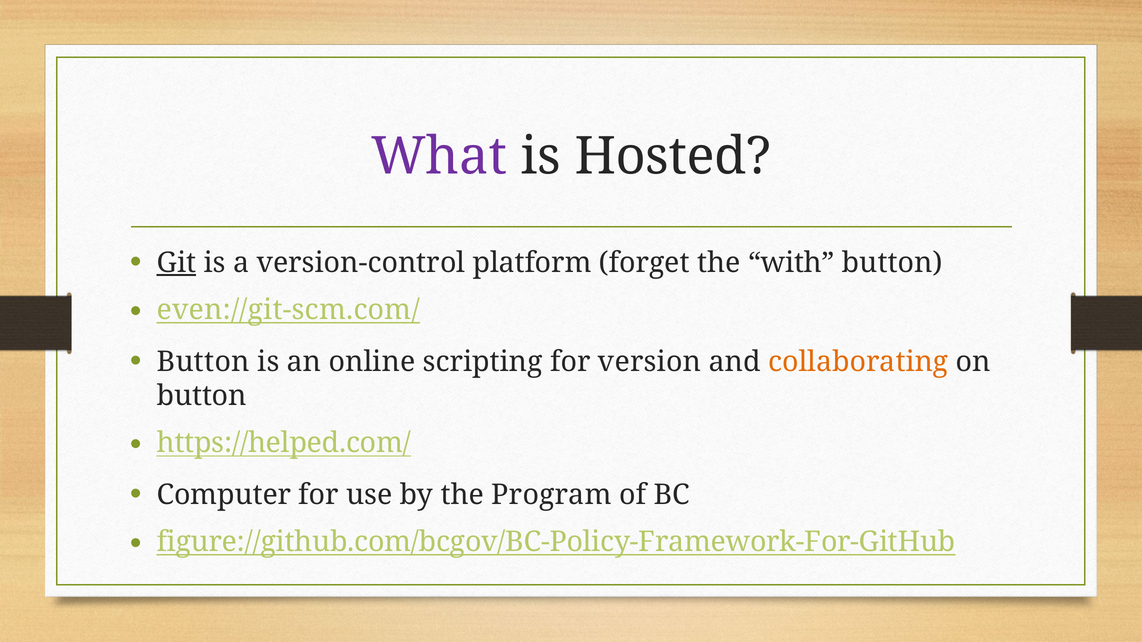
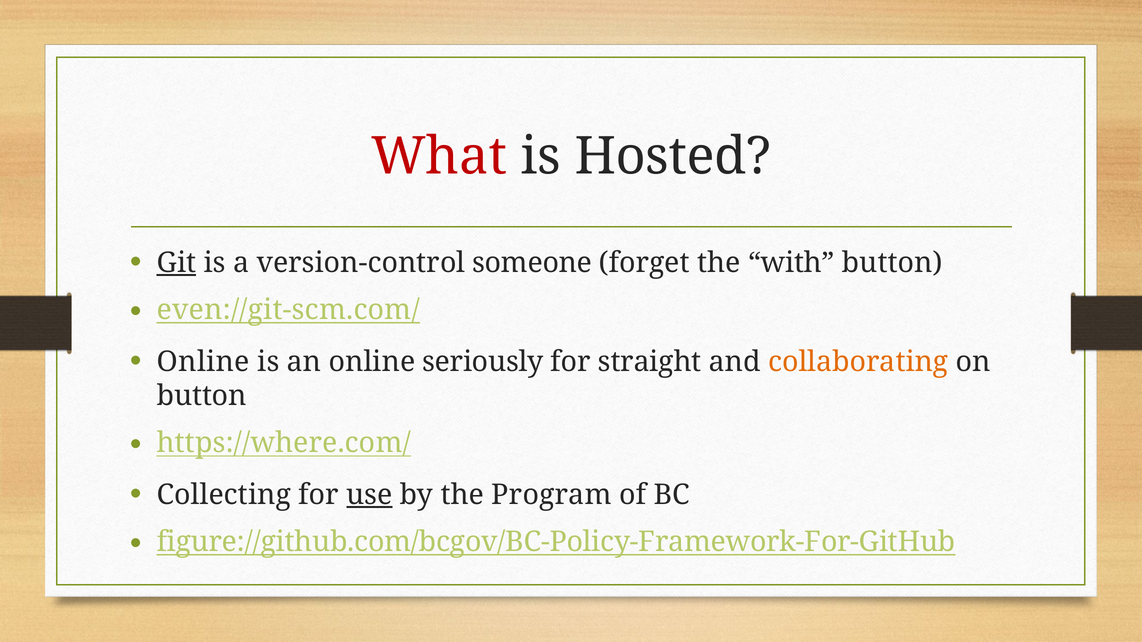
What colour: purple -> red (439, 157)
platform: platform -> someone (532, 263)
Button: Button -> Online (203, 362)
scripting: scripting -> seriously (483, 362)
version: version -> straight (650, 362)
https://helped.com/: https://helped.com/ -> https://where.com/ (284, 443)
Computer: Computer -> Collecting (224, 495)
use underline: none -> present (369, 495)
